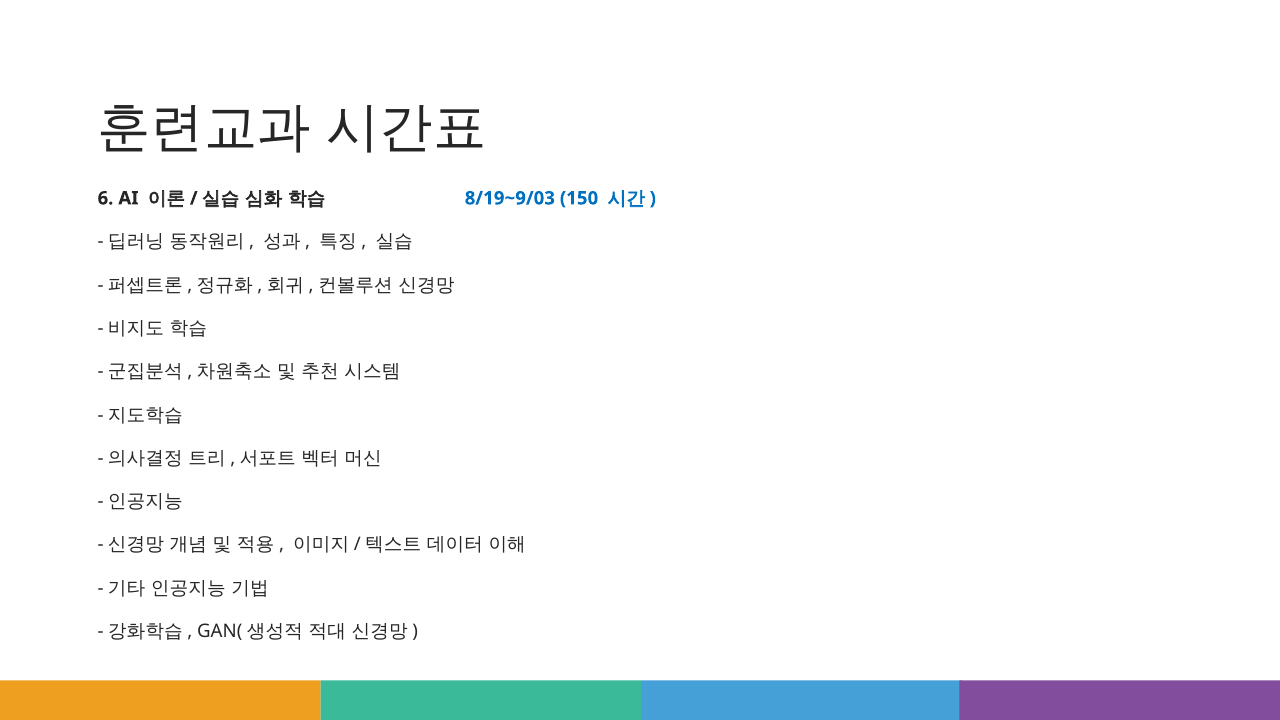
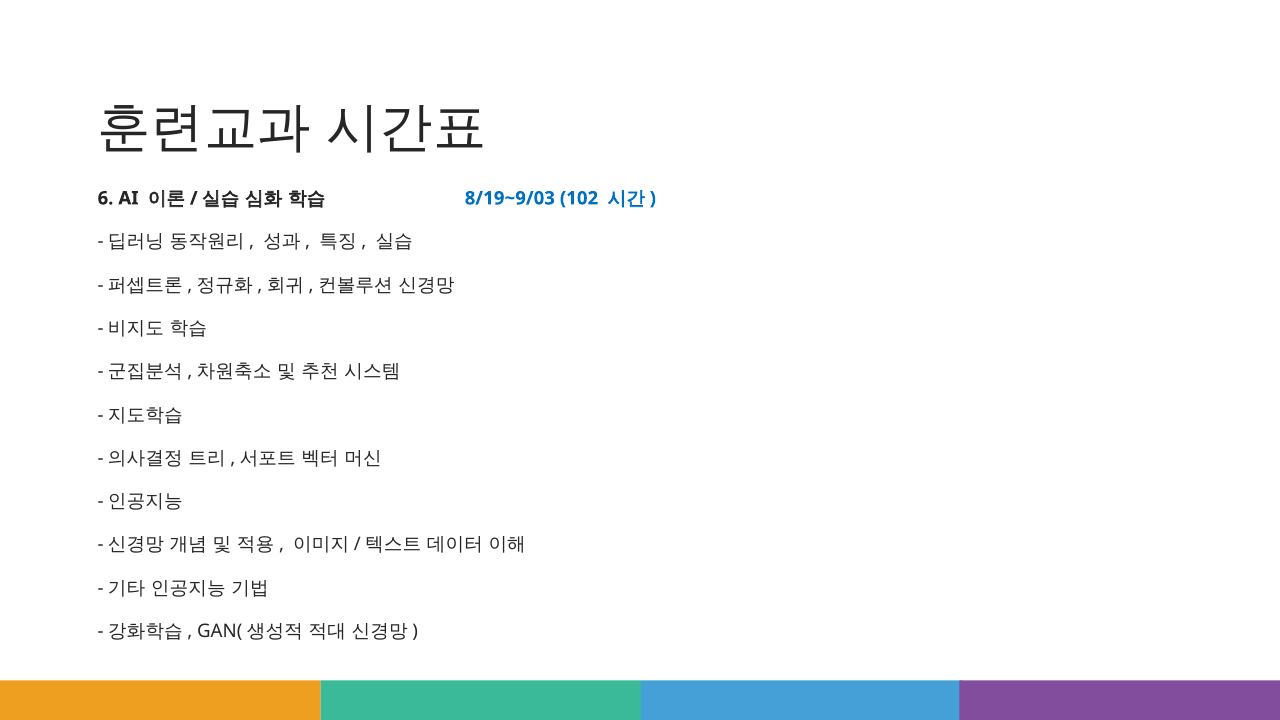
150: 150 -> 102 (579, 198)
